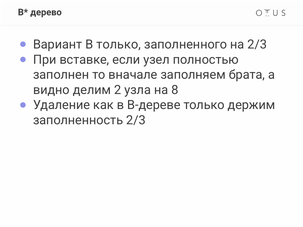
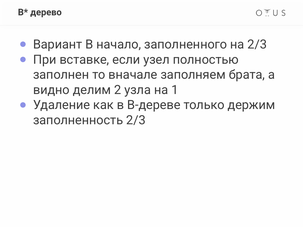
B только: только -> начало (119, 45)
8: 8 -> 1 (175, 90)
